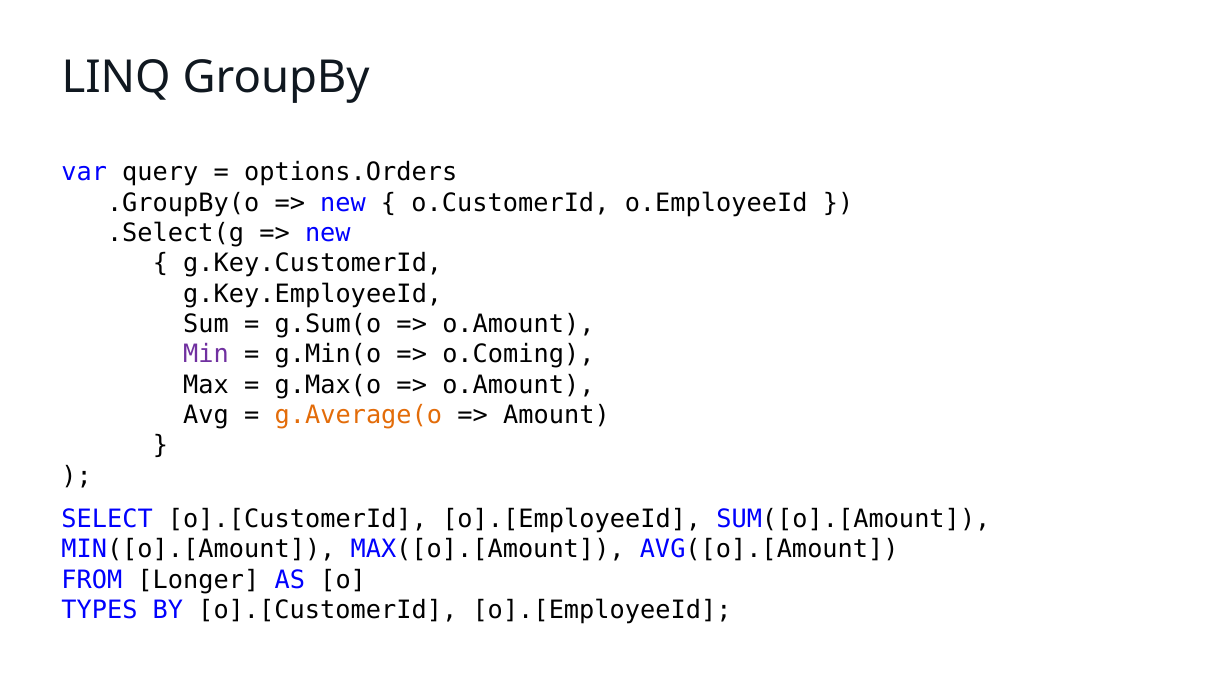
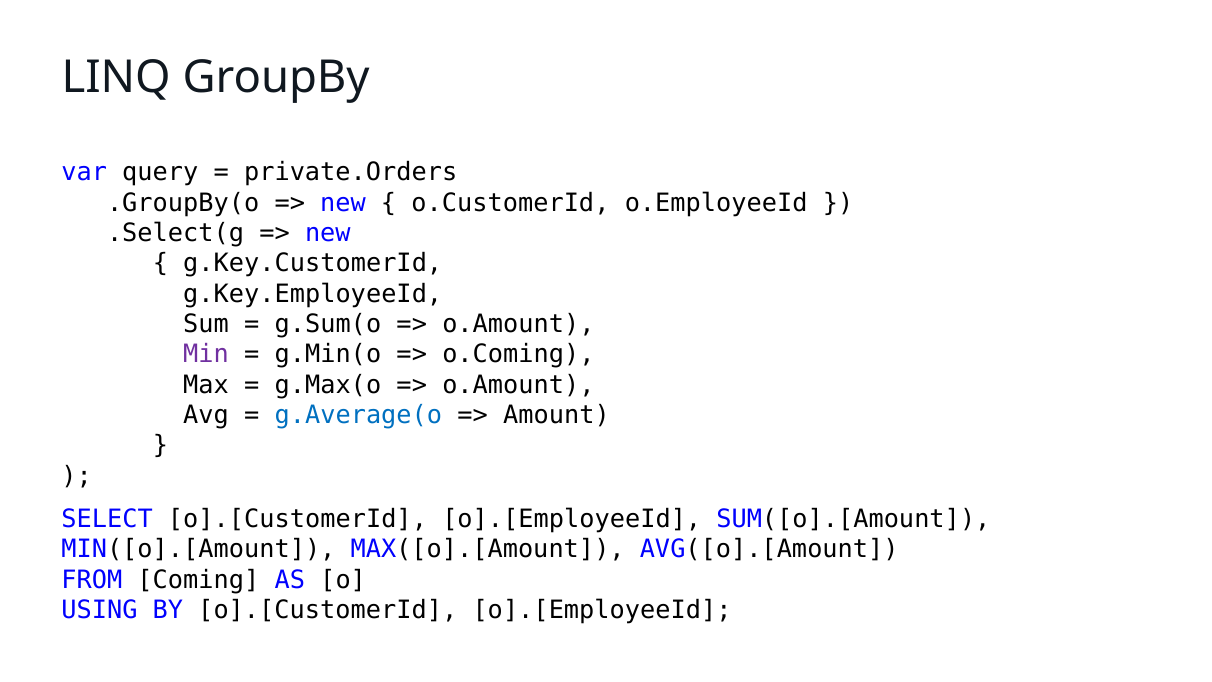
options.Orders: options.Orders -> private.Orders (351, 173)
g.Average(o colour: orange -> blue (358, 415)
Longer: Longer -> Coming (198, 580)
TYPES: TYPES -> USING (99, 610)
